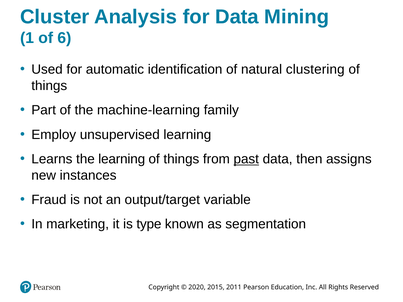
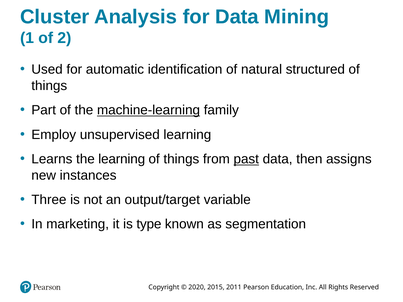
6: 6 -> 2 (64, 38)
clustering: clustering -> structured (315, 70)
machine-learning underline: none -> present (149, 110)
Fraud: Fraud -> Three (49, 200)
